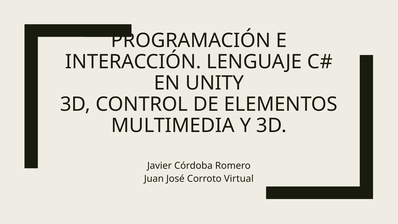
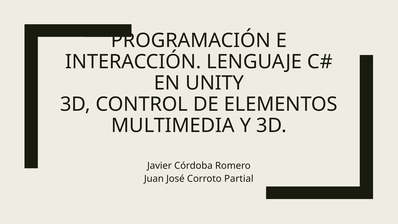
Virtual: Virtual -> Partial (239, 179)
